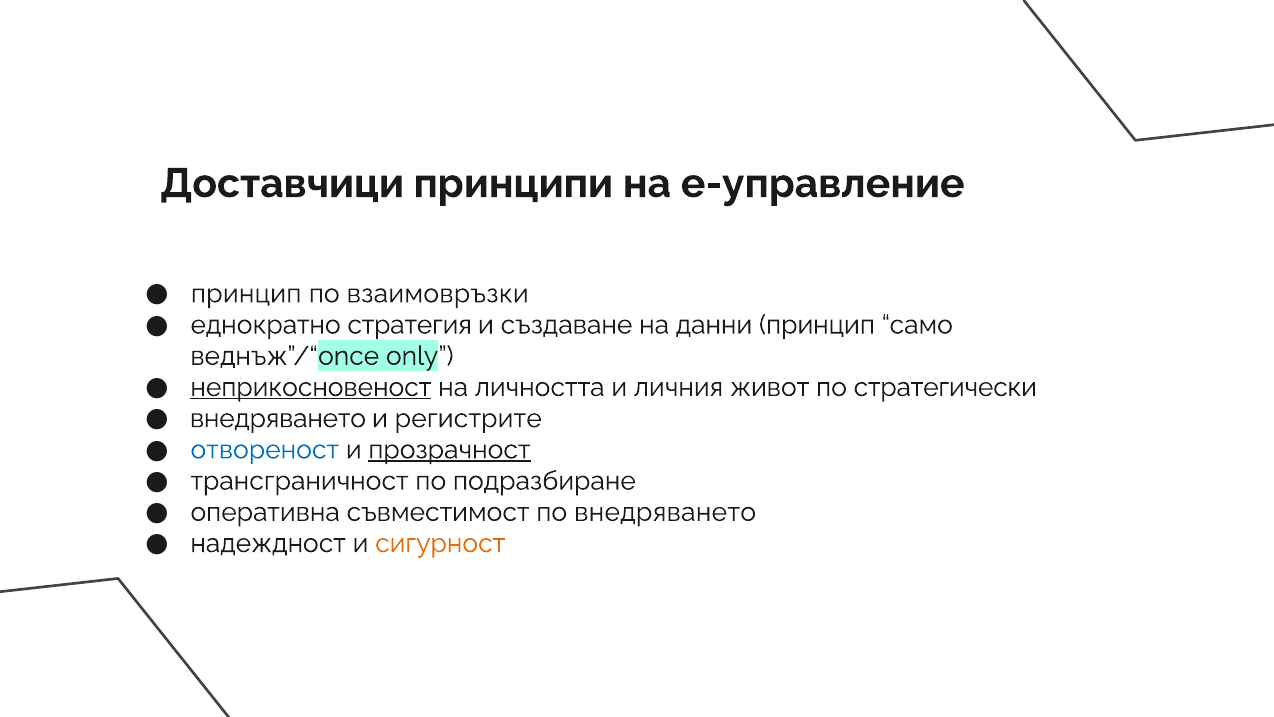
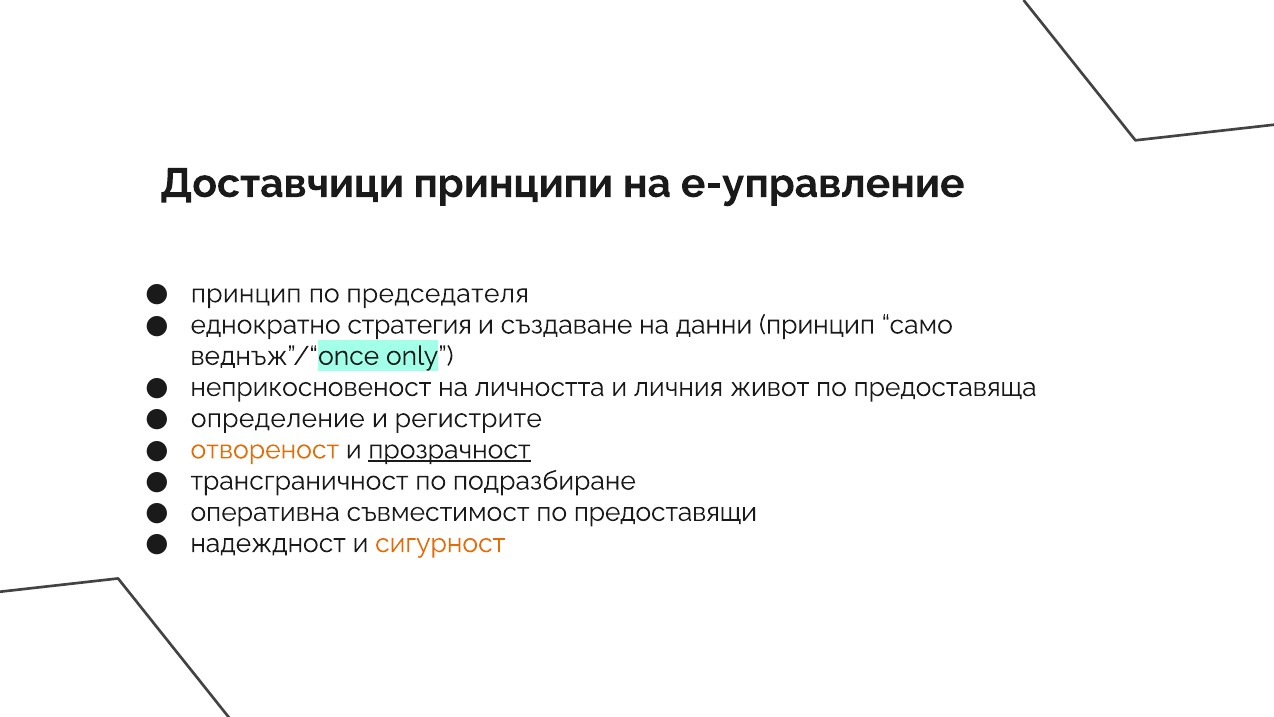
взаимовръзки: взаимовръзки -> председателя (438, 293)
неприкосновеност underline: present -> none (311, 387)
стратегически: стратегически -> предоставяща (945, 387)
внедряването: внедряването -> определение (278, 418)
отвореност colour: blue -> orange (265, 449)
по внедряването: внедряването -> предоставящи (665, 512)
